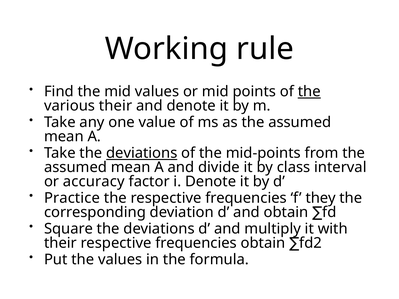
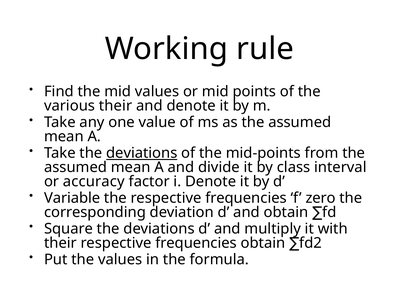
the underline: present -> none (309, 92)
Practice: Practice -> Variable (72, 198)
they: they -> zero (321, 198)
